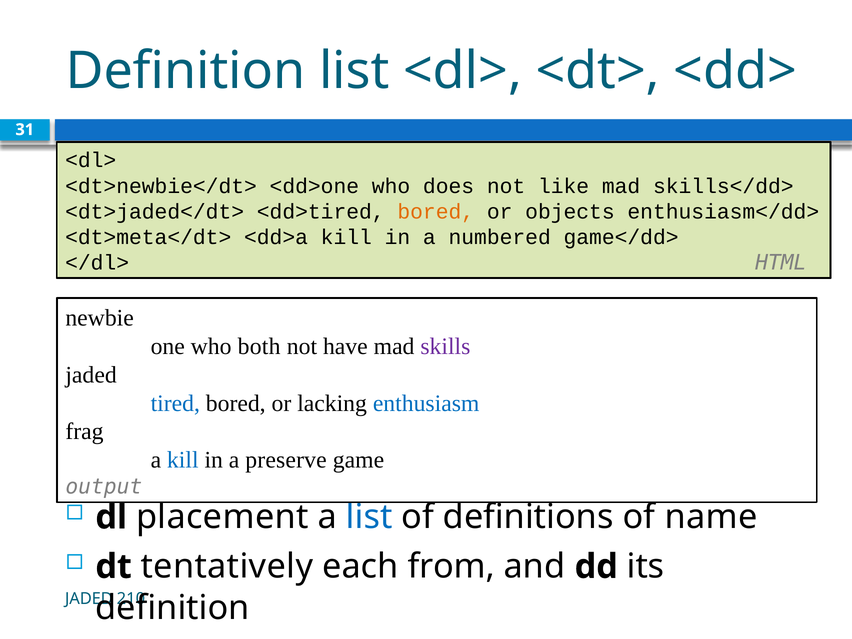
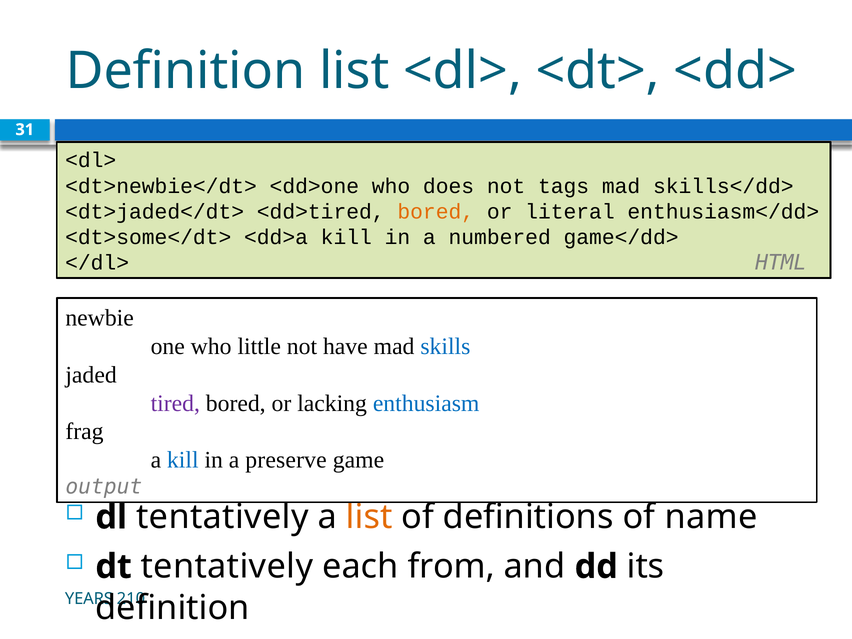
like: like -> tags (564, 186)
objects: objects -> literal (570, 212)
<dt>meta</dt>: <dt>meta</dt> -> <dt>some</dt> (148, 237)
both: both -> little (259, 346)
skills colour: purple -> blue (445, 346)
tired colour: blue -> purple (175, 403)
dl placement: placement -> tentatively (222, 517)
list colour: blue -> orange (369, 517)
JADED: JADED -> YEARS (89, 599)
